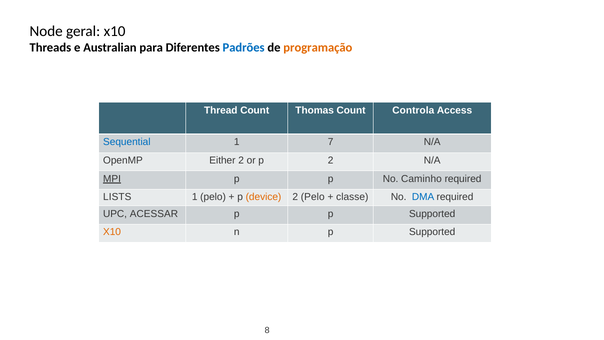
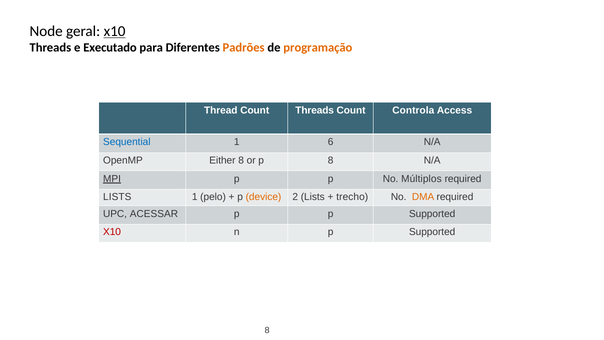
x10 underline: none -> present (115, 31)
Australian: Australian -> Executado (110, 48)
Padrões colour: blue -> orange (244, 48)
Count Thomas: Thomas -> Threads (315, 110)
7: 7 -> 6 (331, 142)
Either 2: 2 -> 8 (241, 160)
p 2: 2 -> 8 (331, 160)
Caminho: Caminho -> Múltiplos (421, 179)
2 Pelo: Pelo -> Lists (313, 197)
classe: classe -> trecho (352, 197)
DMA colour: blue -> orange (423, 197)
X10 colour: orange -> red (112, 232)
